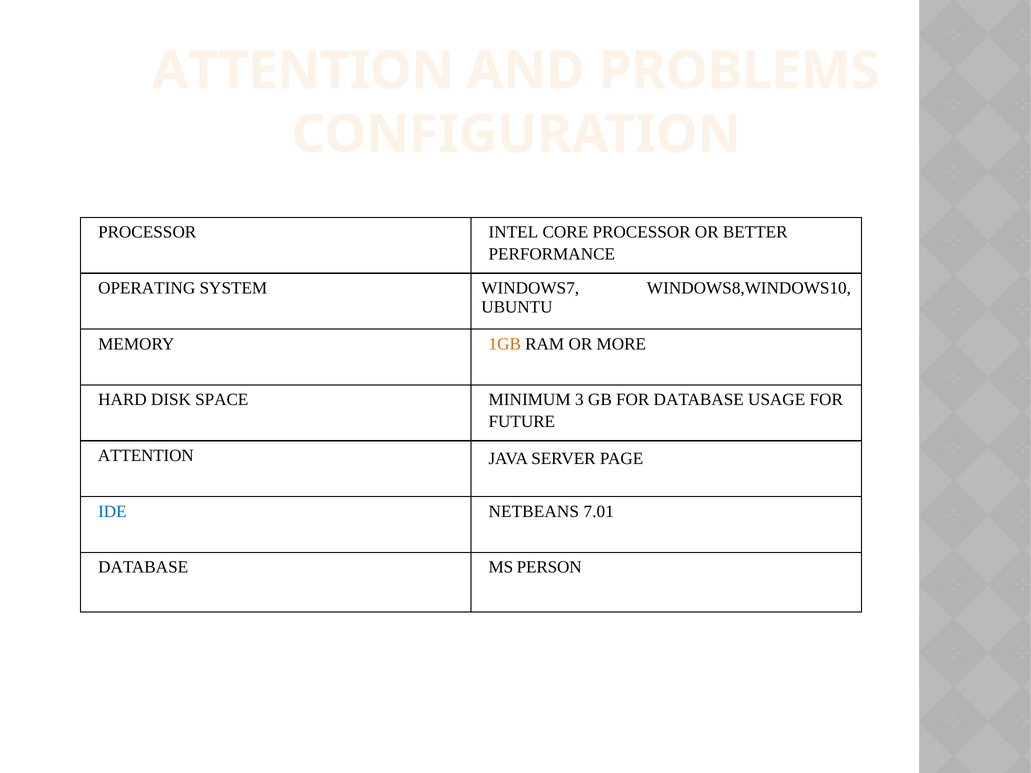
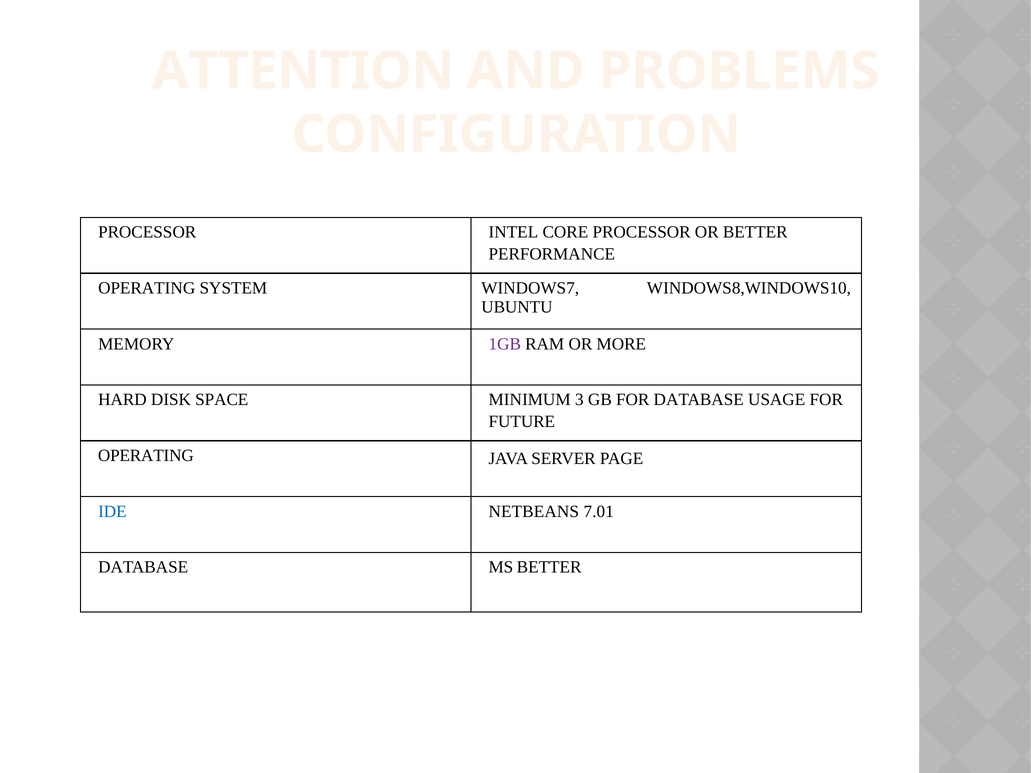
1GB colour: orange -> purple (505, 344)
ATTENTION: ATTENTION -> OPERATING (146, 456)
MS PERSON: PERSON -> BETTER (549, 567)
